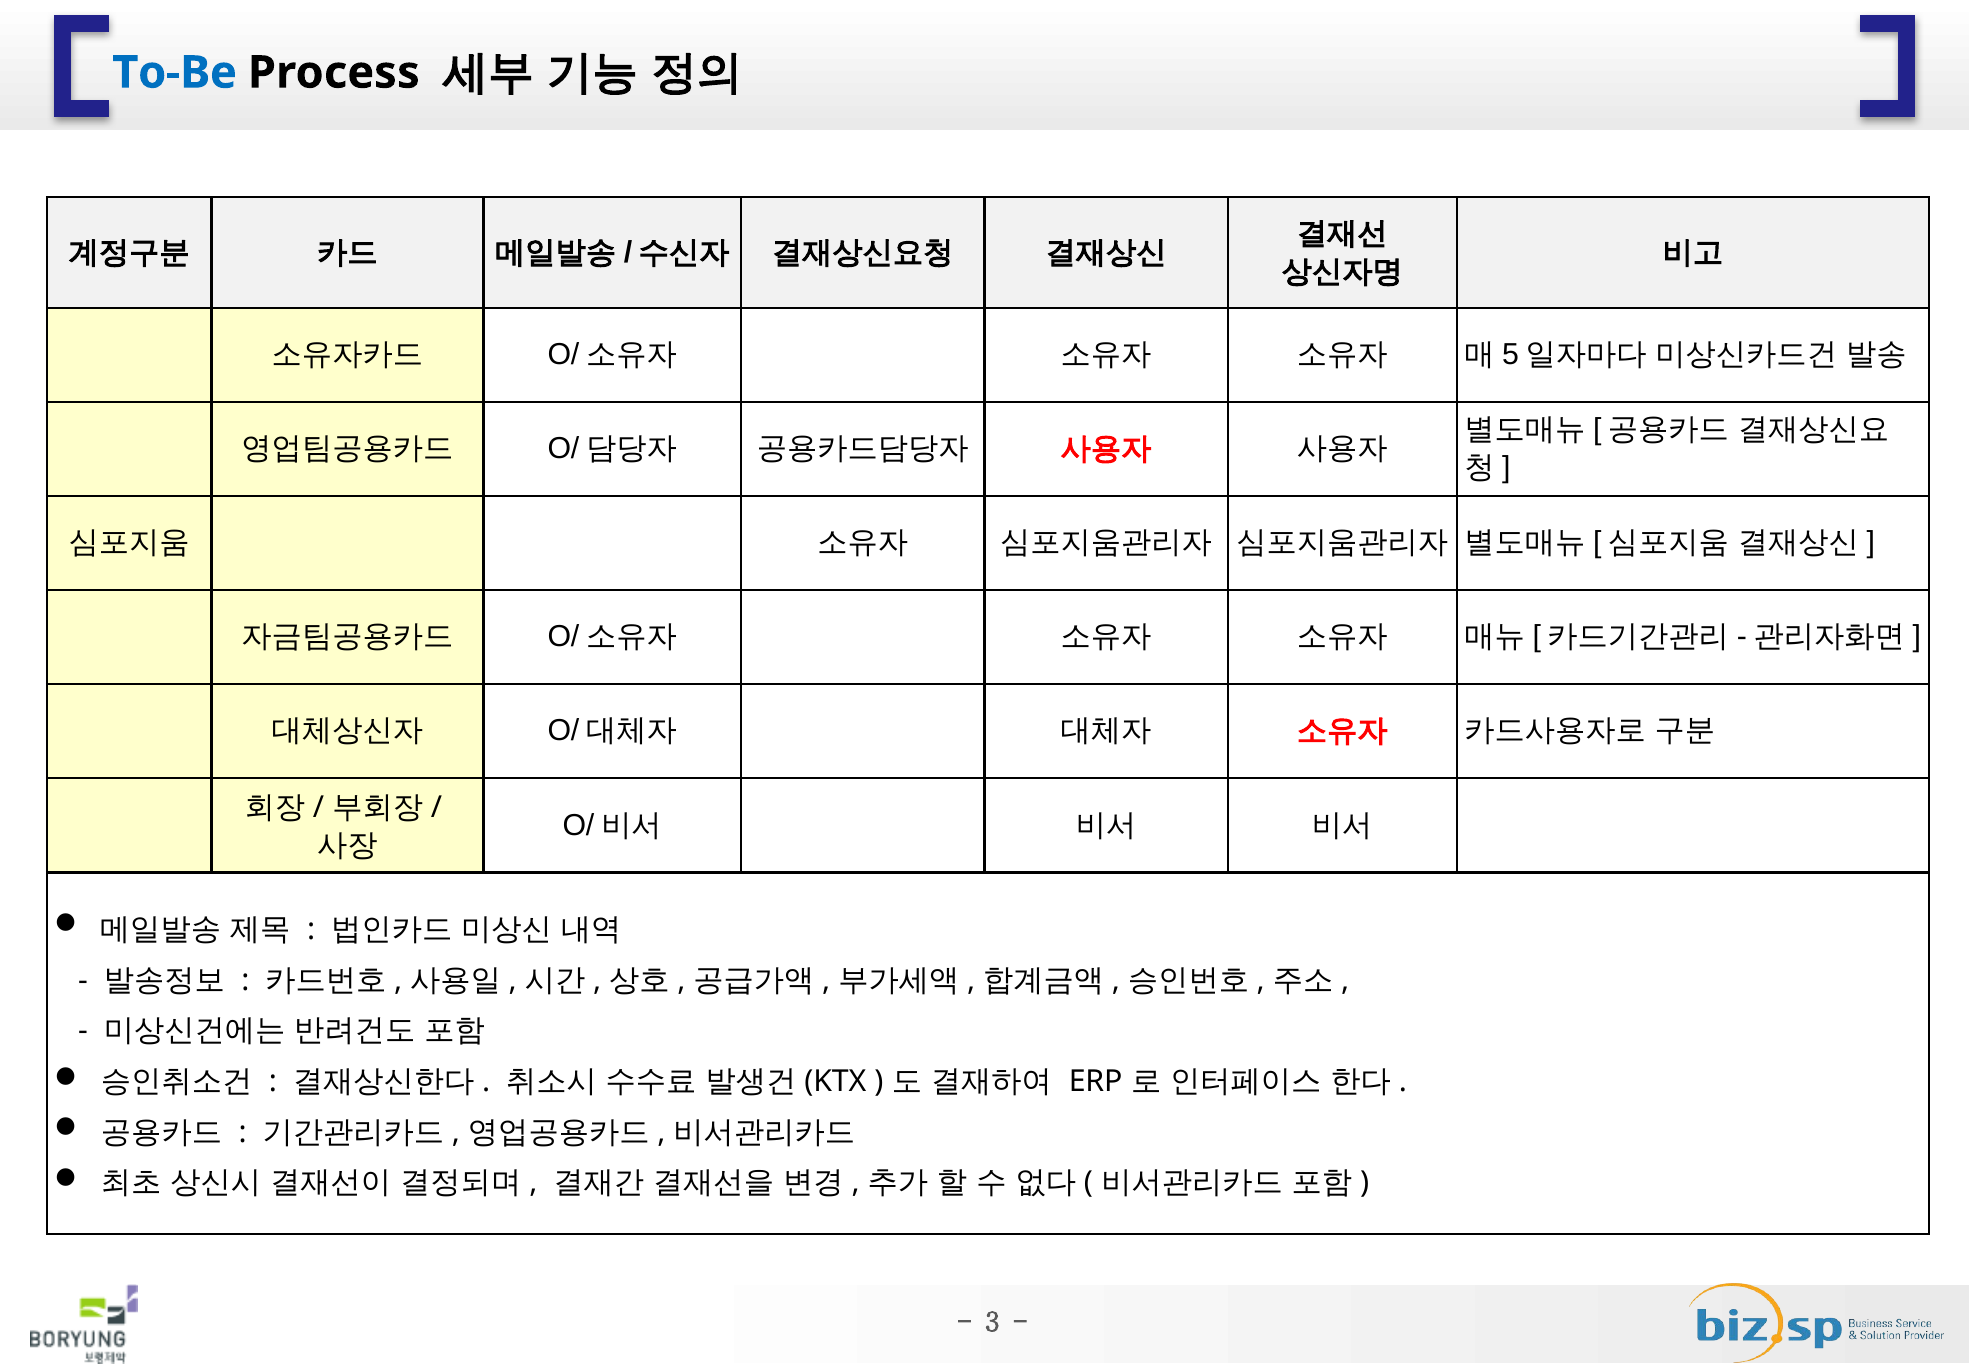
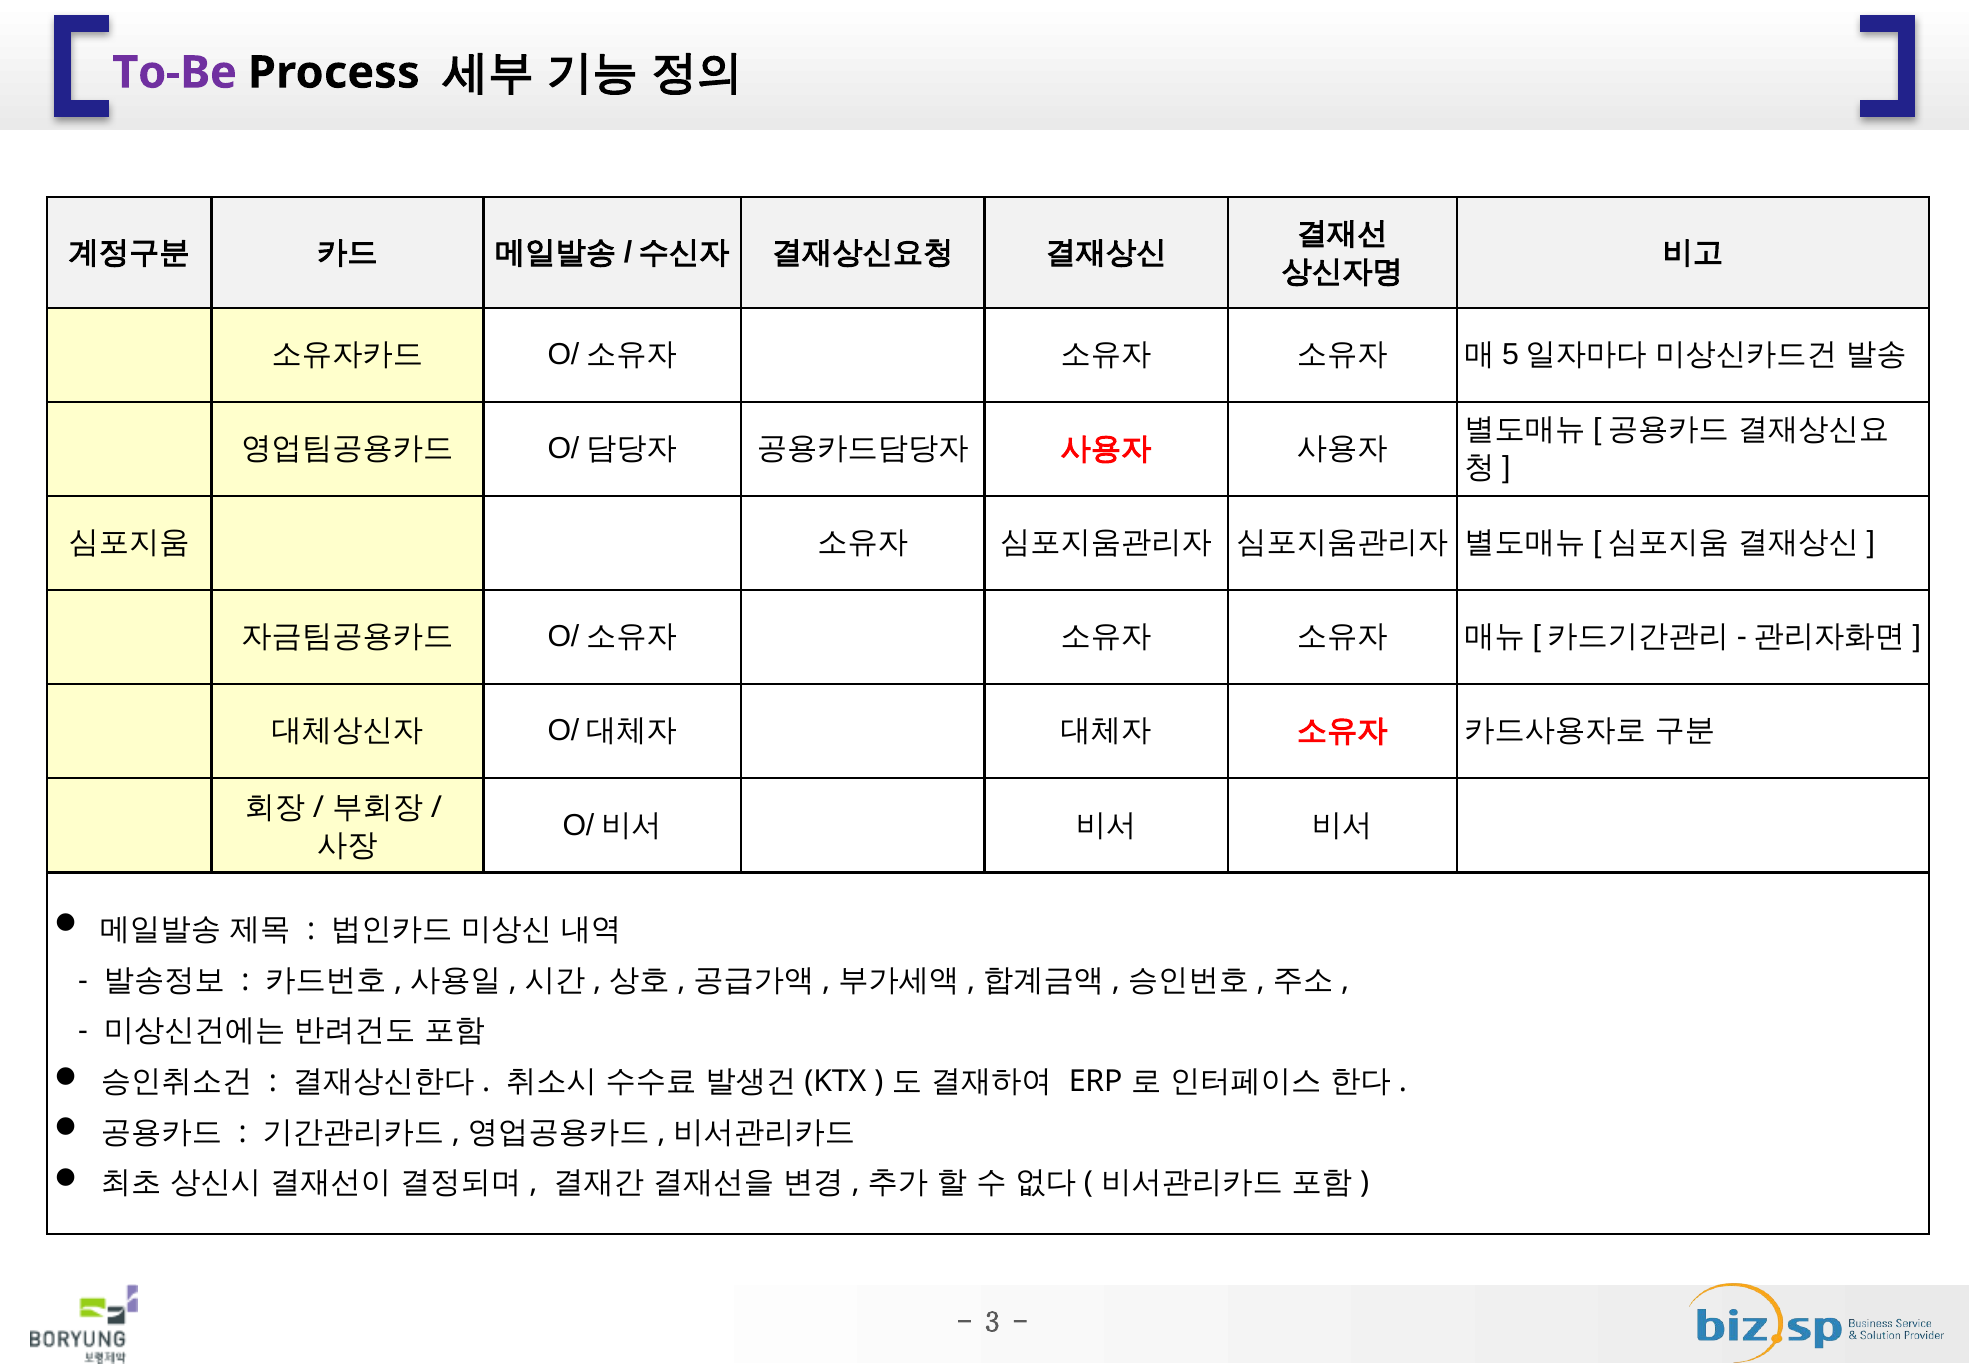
To-Be colour: blue -> purple (175, 73)
